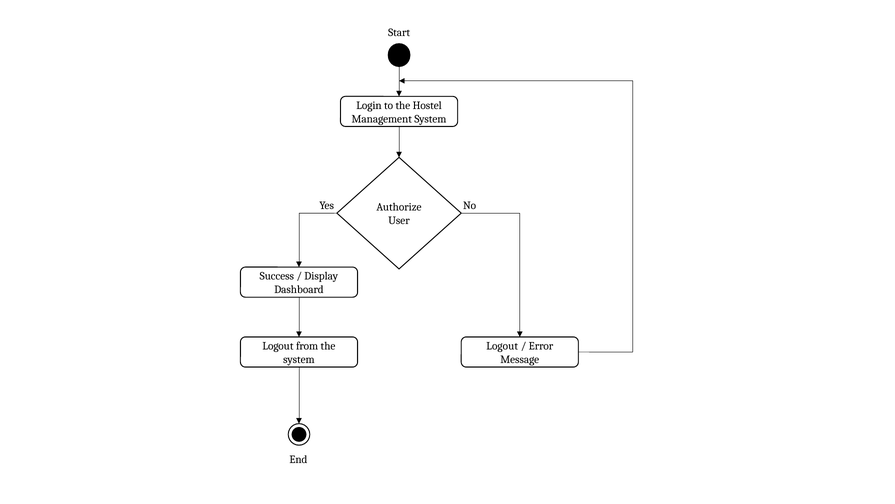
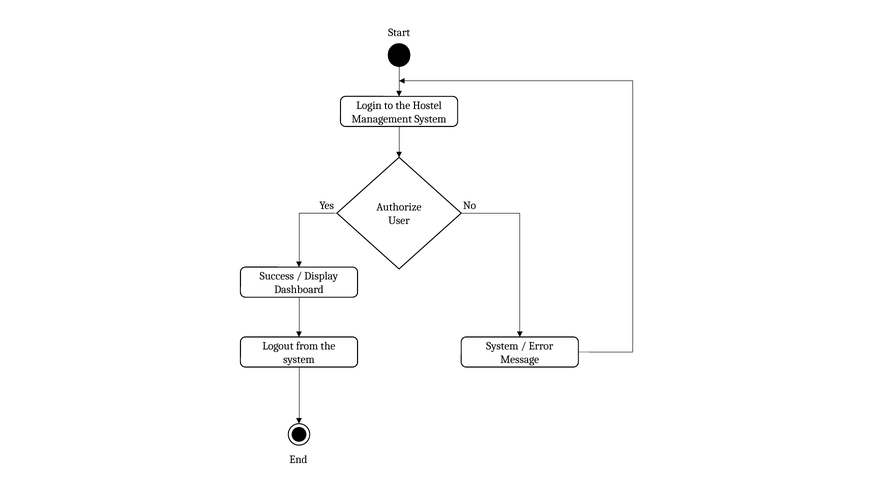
Logout: Logout -> System (502, 346)
